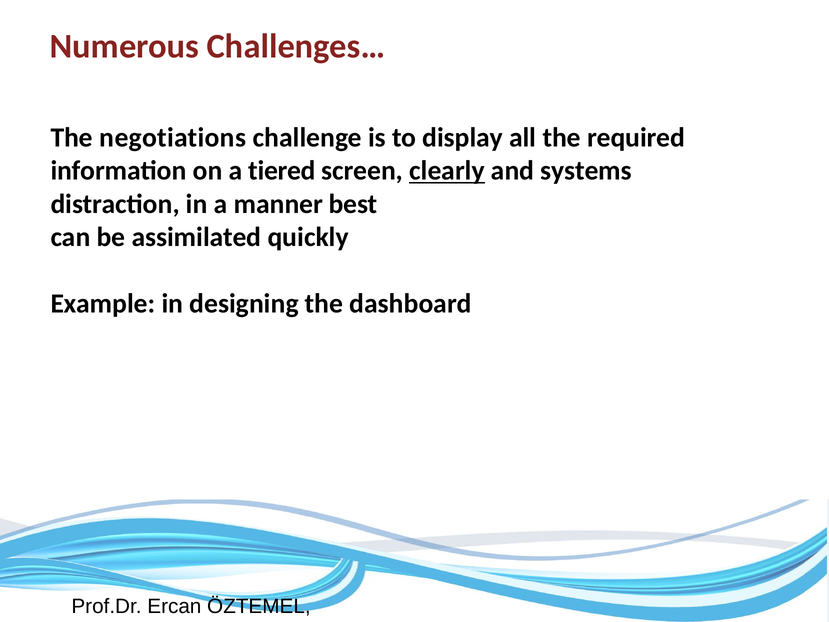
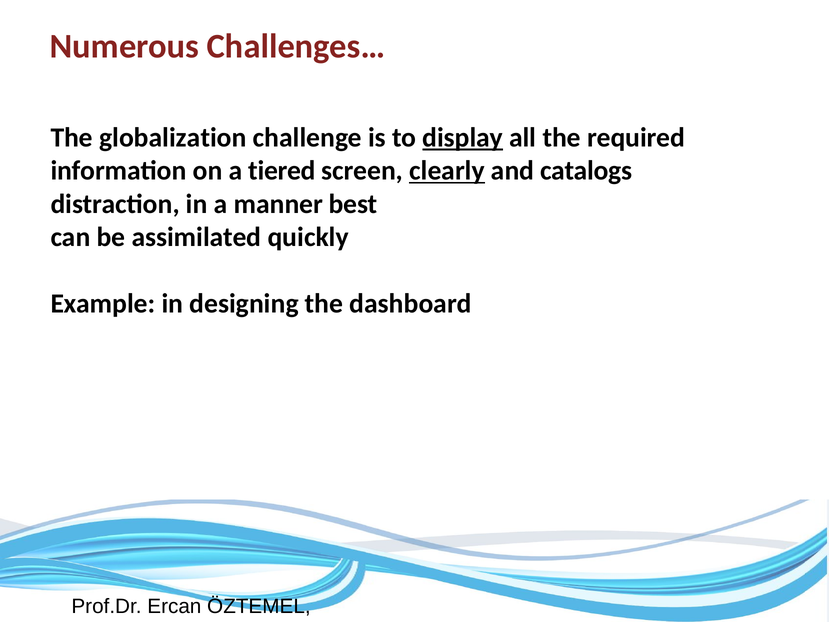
negotiations: negotiations -> globalization (173, 138)
display underline: none -> present (463, 138)
systems: systems -> catalogs (586, 171)
